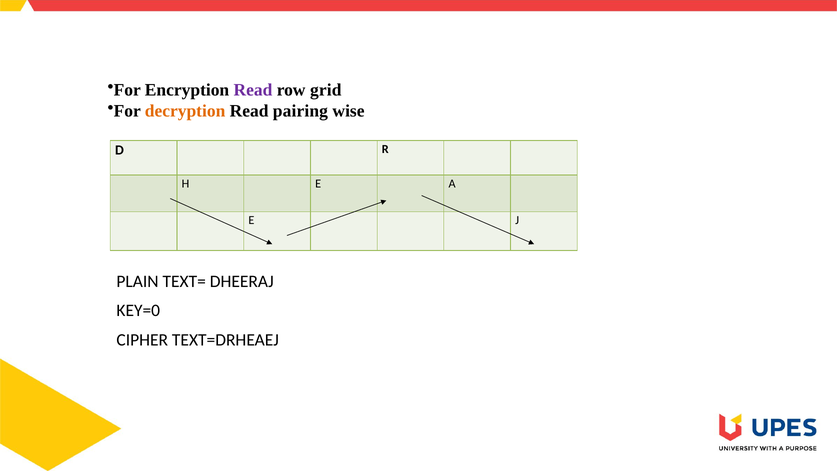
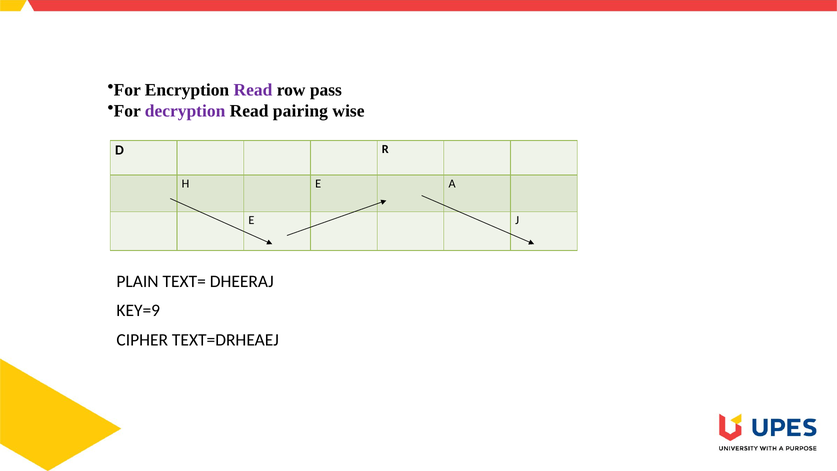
grid: grid -> pass (326, 90)
decryption colour: orange -> purple (185, 111)
KEY=0: KEY=0 -> KEY=9 (138, 311)
